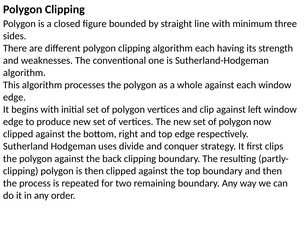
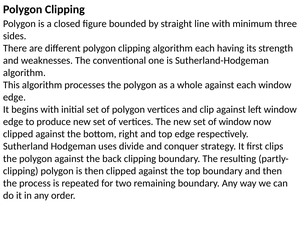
new set of polygon: polygon -> window (235, 122)
